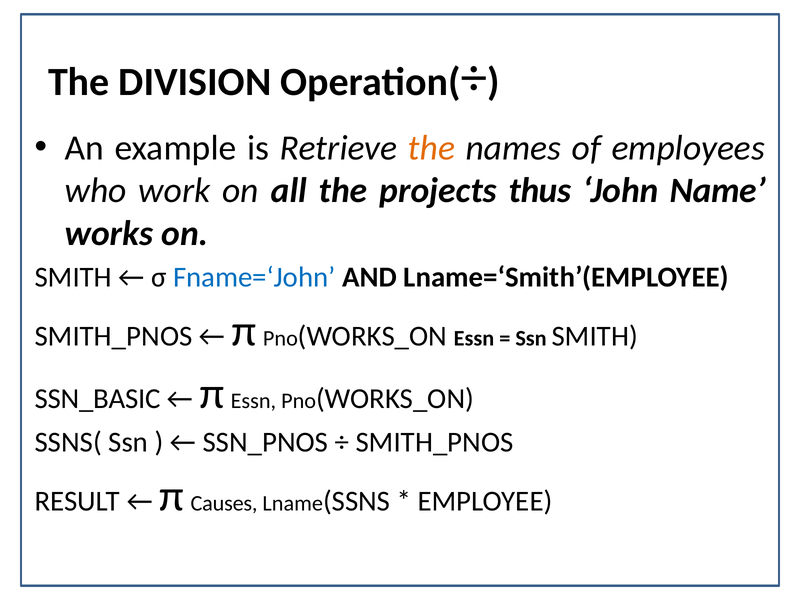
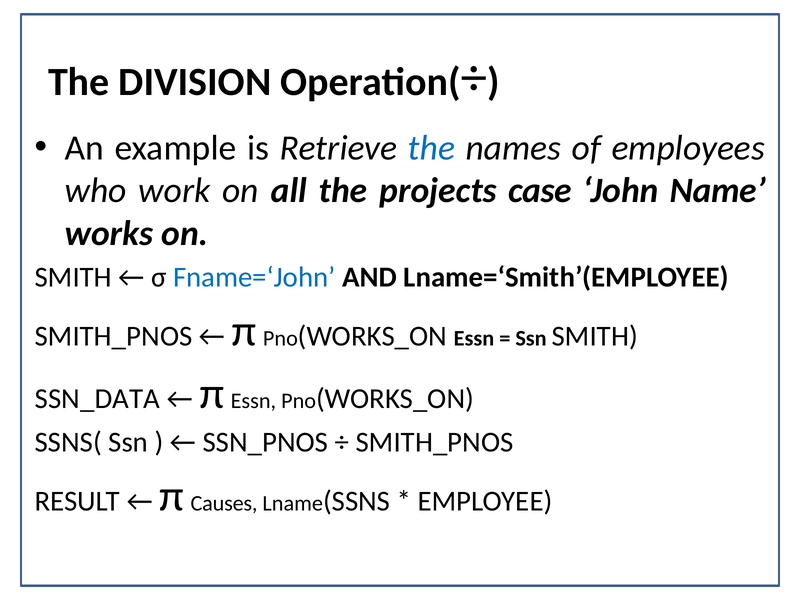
the colour: orange -> blue (431, 148)
thus: thus -> case (540, 191)
SSN_BASIC: SSN_BASIC -> SSN_DATA (97, 399)
